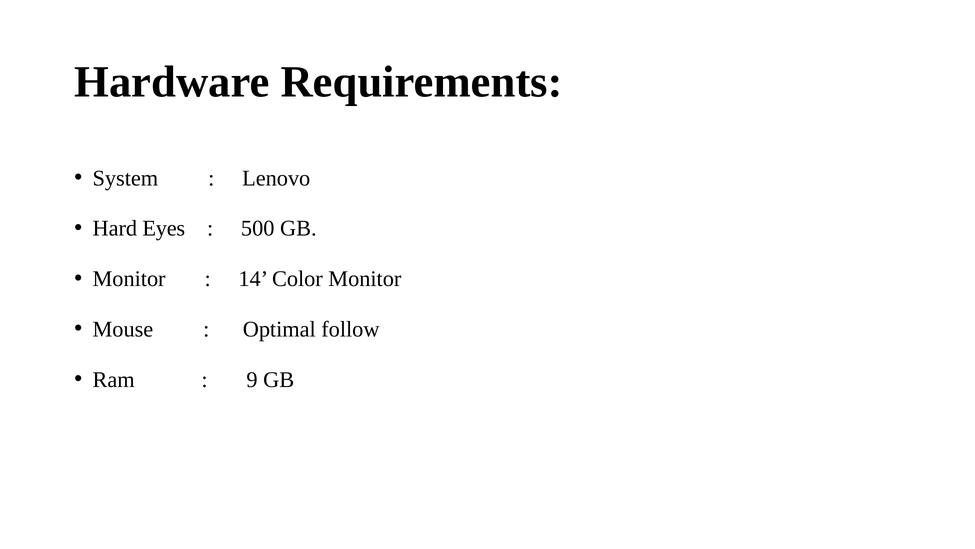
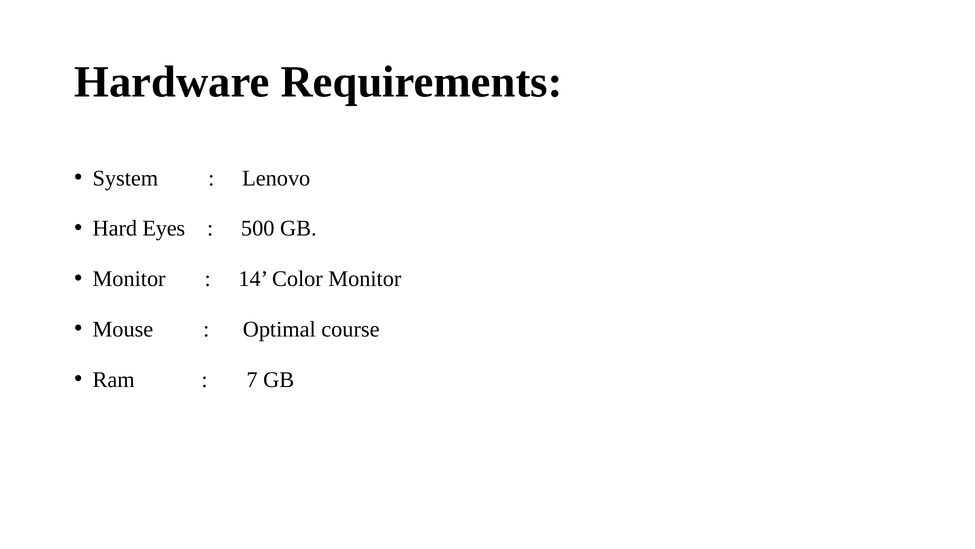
follow: follow -> course (350, 329)
9: 9 -> 7 (252, 379)
